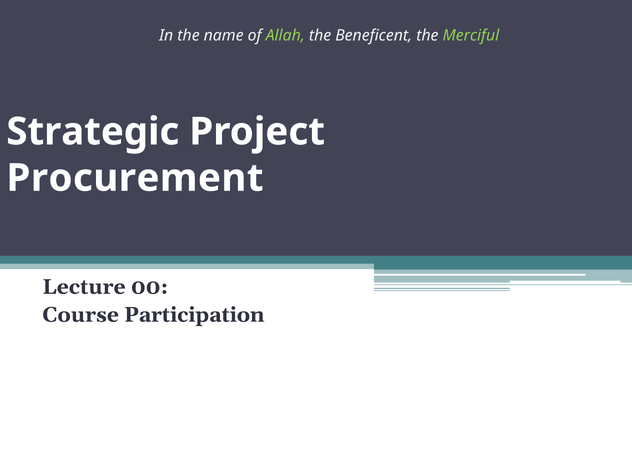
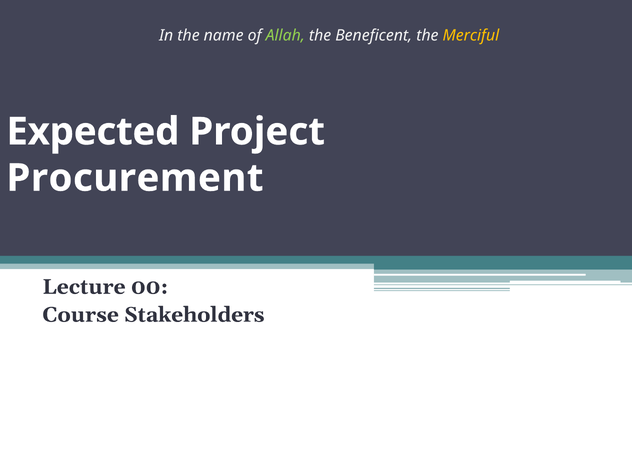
Merciful colour: light green -> yellow (471, 36)
Strategic: Strategic -> Expected (93, 132)
Participation: Participation -> Stakeholders (194, 315)
